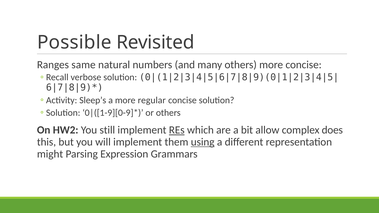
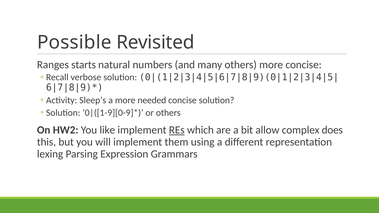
same: same -> starts (84, 65)
regular: regular -> needed (152, 100)
still: still -> like (107, 130)
using underline: present -> none (203, 142)
might: might -> lexing (50, 154)
